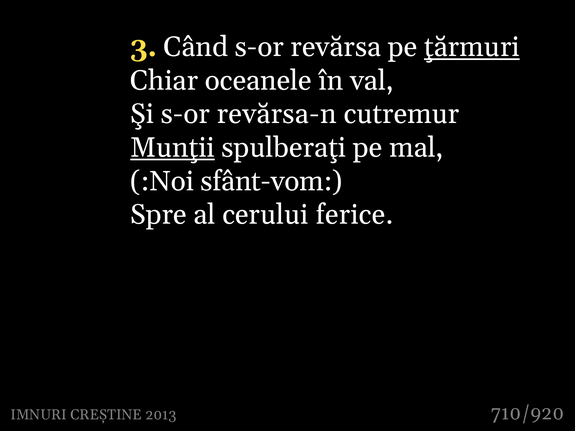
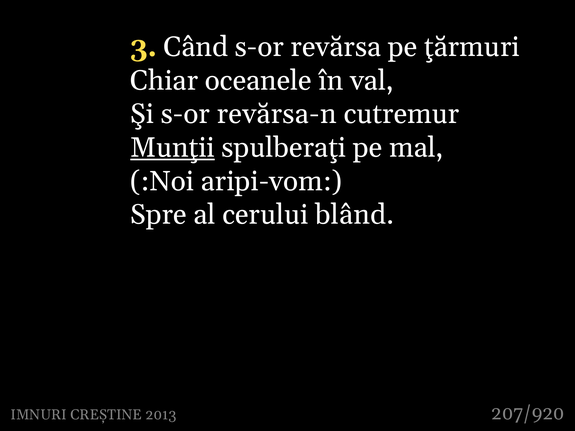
ţărmuri underline: present -> none (472, 47)
sfânt-vom: sfânt-vom -> aripi-vom (271, 181)
ferice: ferice -> blând (355, 215)
710/920: 710/920 -> 207/920 (528, 413)
